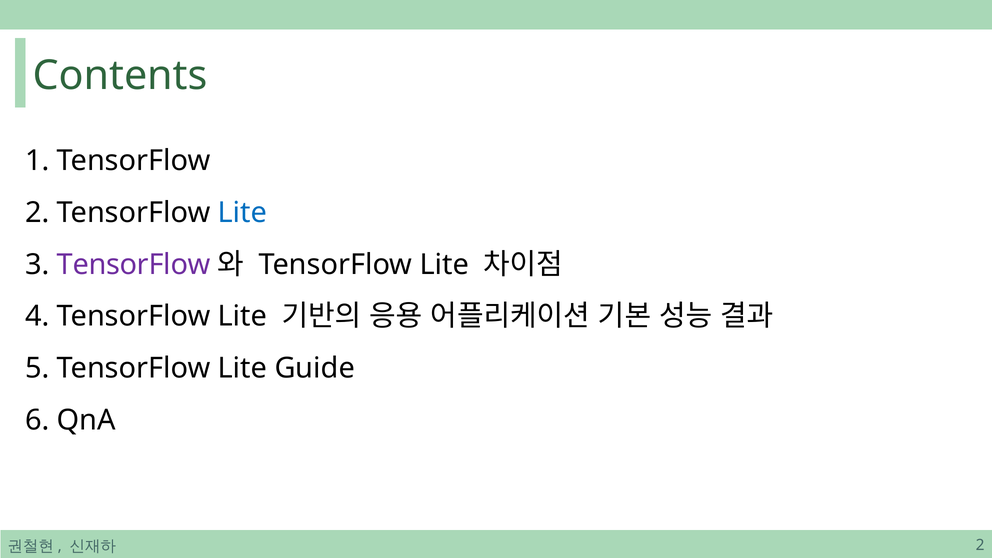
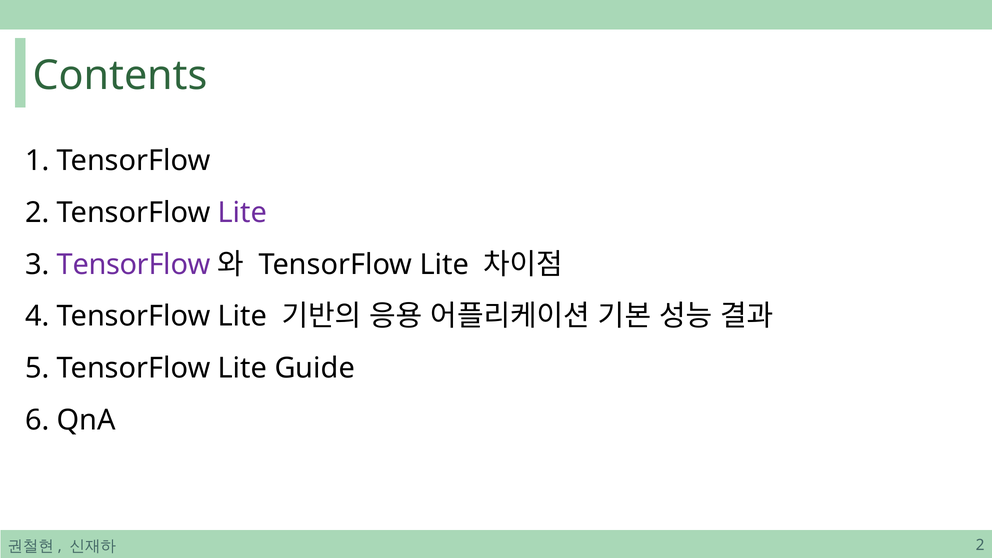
Lite colour: blue -> purple (242, 213)
